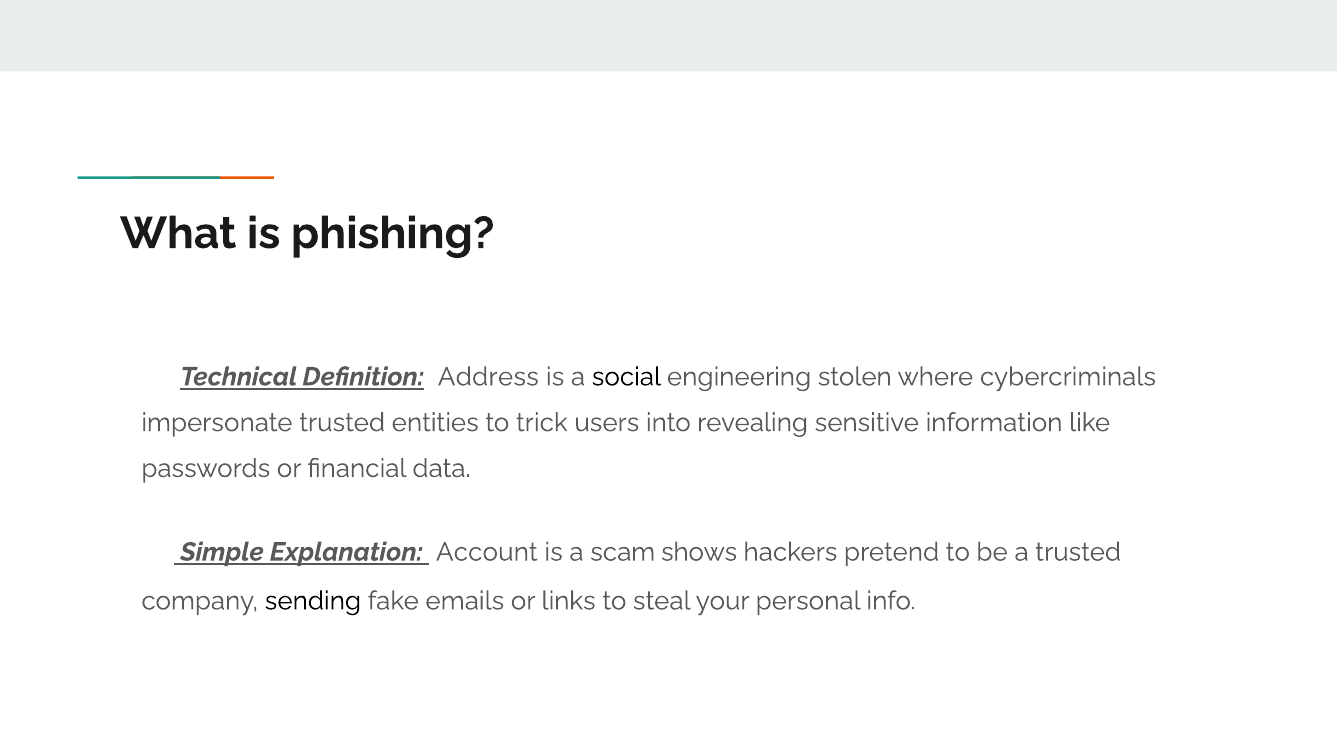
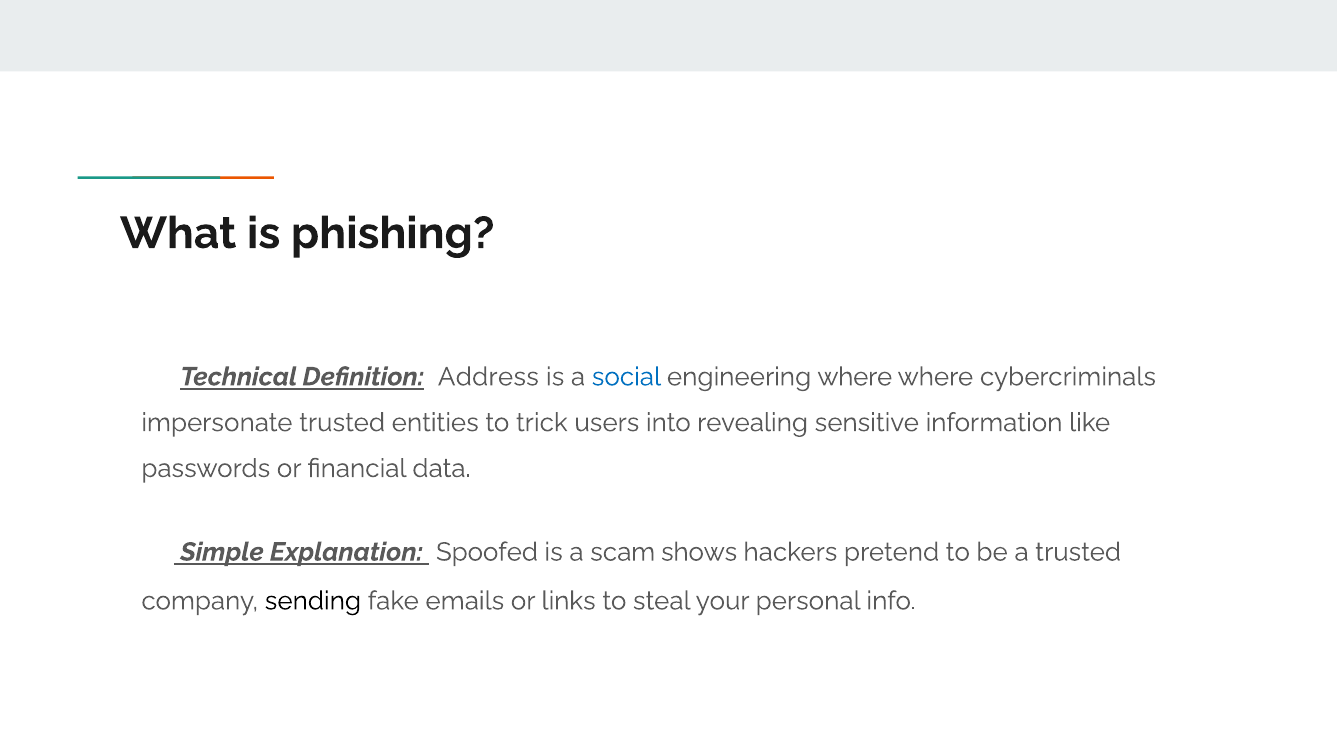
social colour: black -> blue (626, 377)
engineering stolen: stolen -> where (855, 377)
Account: Account -> Spoofed (487, 552)
